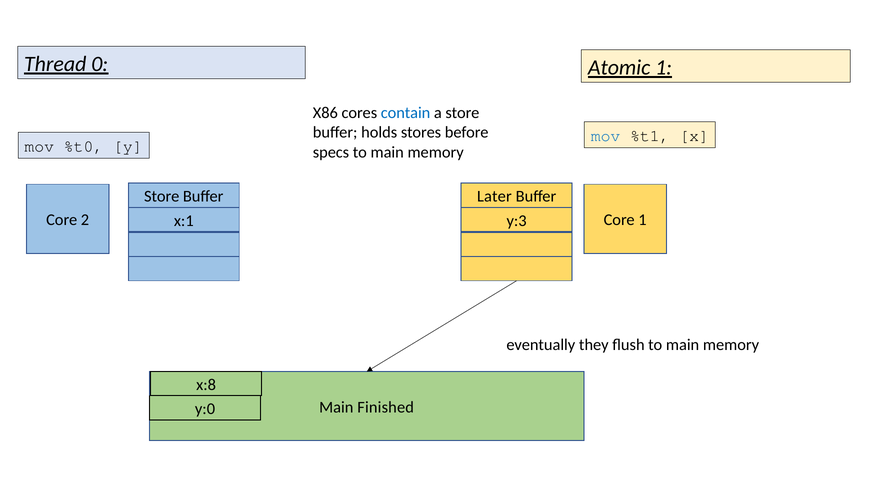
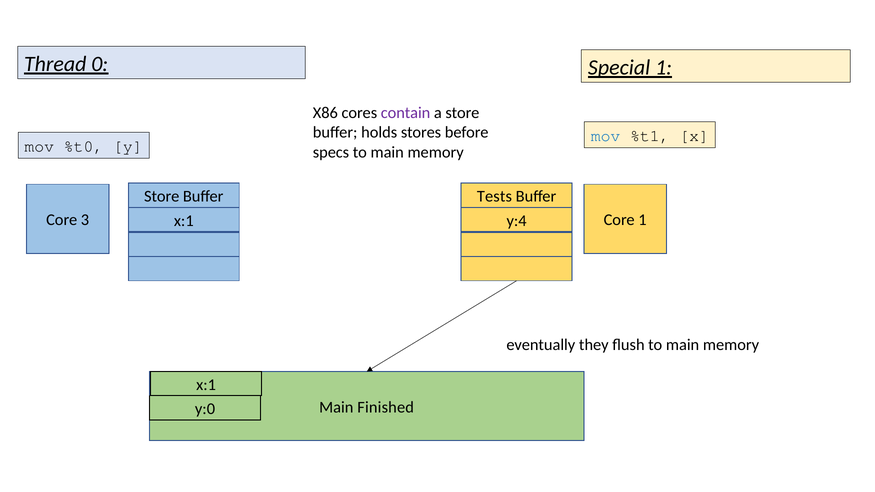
Atomic: Atomic -> Special (619, 67)
contain colour: blue -> purple (406, 113)
Later: Later -> Tests (494, 196)
2: 2 -> 3 (85, 220)
y:3: y:3 -> y:4 (517, 221)
x:8: x:8 -> x:1 (206, 385)
